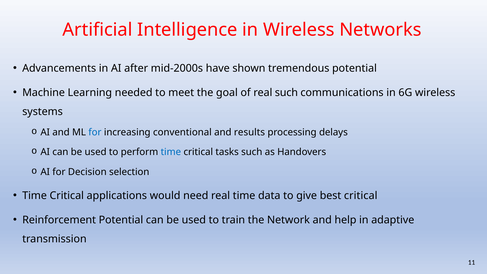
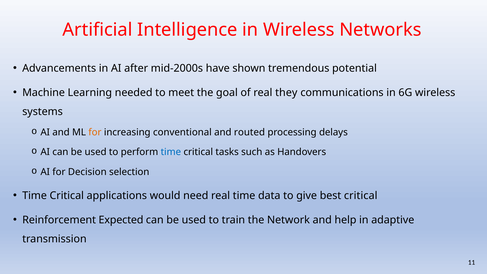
real such: such -> they (286, 93)
for colour: blue -> orange (95, 132)
results: results -> routed (249, 132)
Reinforcement Potential: Potential -> Expected (121, 220)
